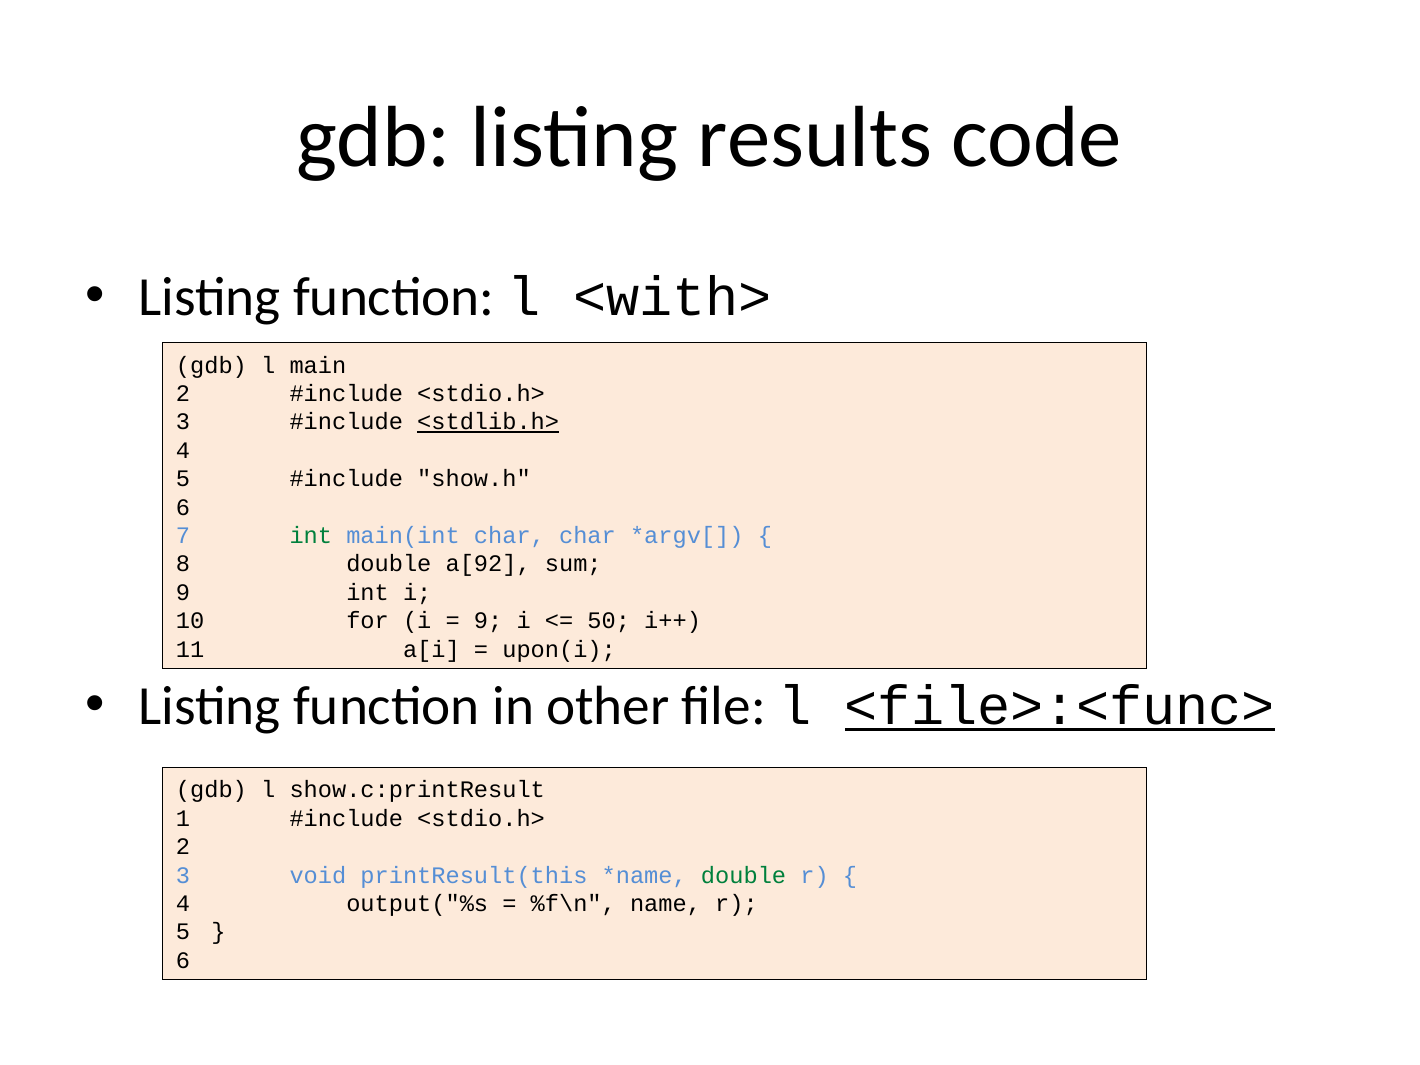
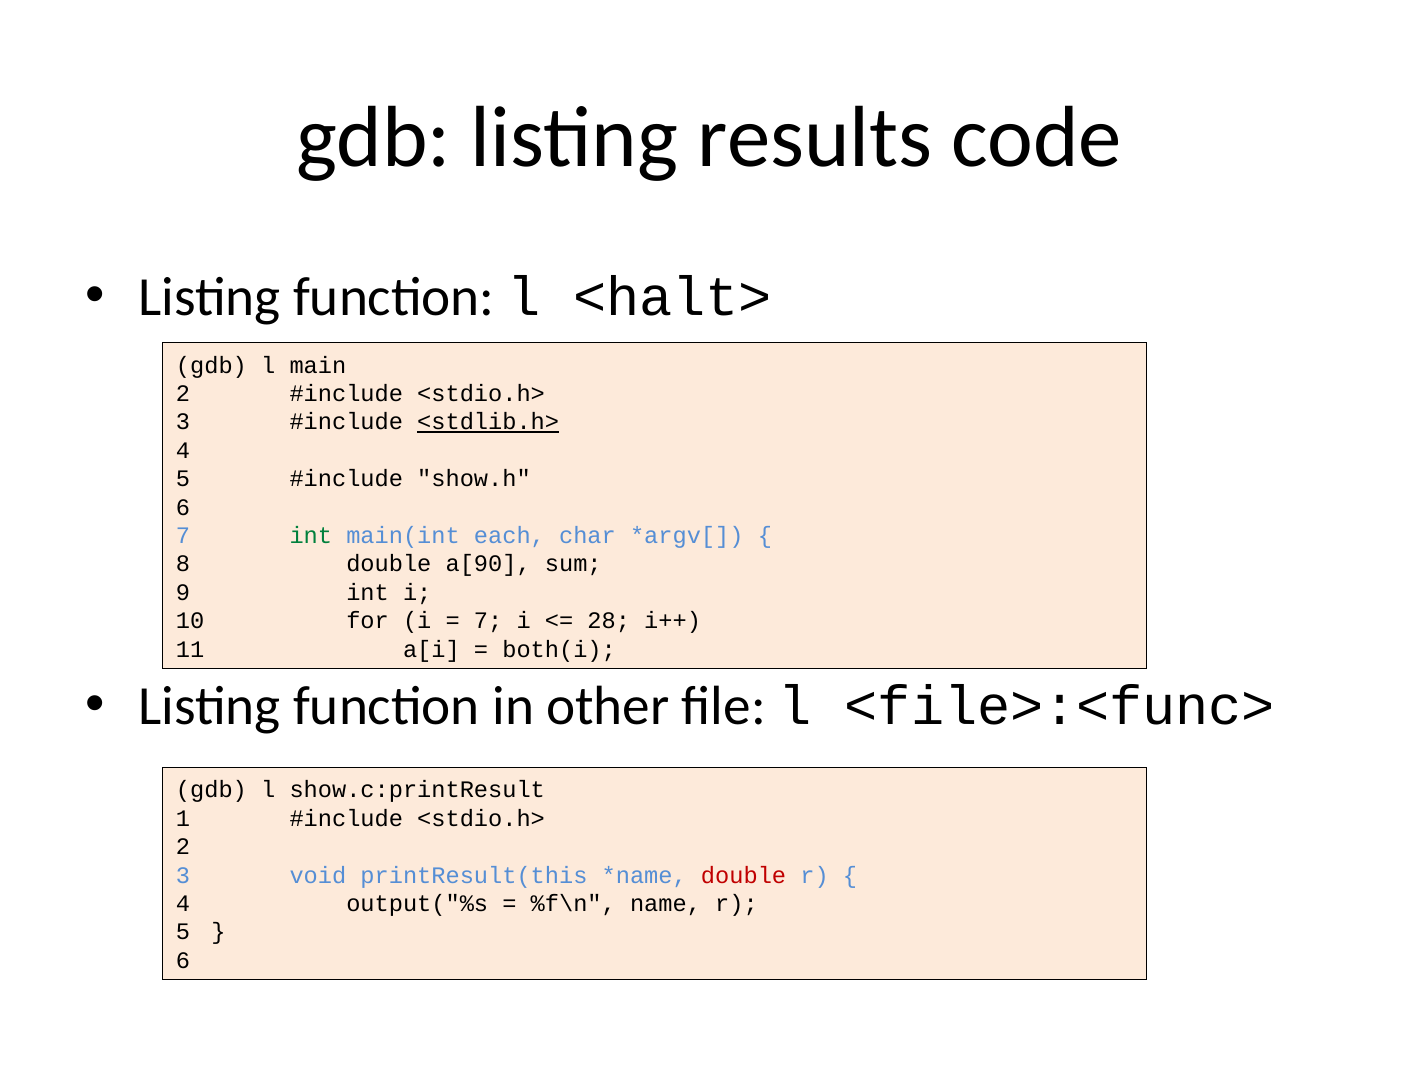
<with>: <with> -> <halt> (673, 297)
main(int char: char -> each (509, 536)
a[92: a[92 -> a[90 (488, 564)
9: 9 -> 7 (488, 621)
50: 50 -> 28 (609, 621)
upon(i: upon(i -> both(i (559, 649)
<file>:<func> underline: present -> none (1060, 706)
double colour: green -> red (744, 875)
